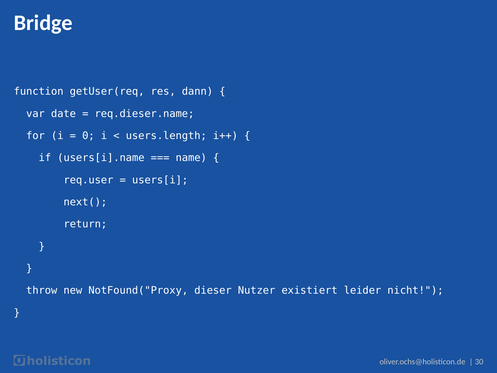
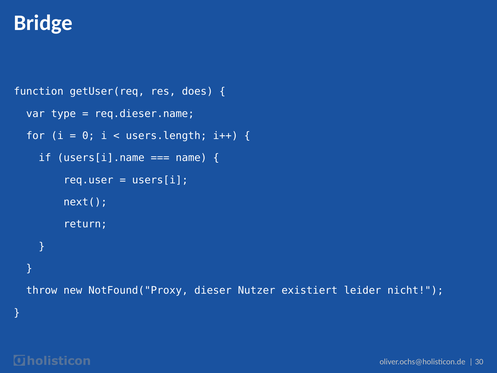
dann: dann -> does (197, 92)
date: date -> type (63, 114)
